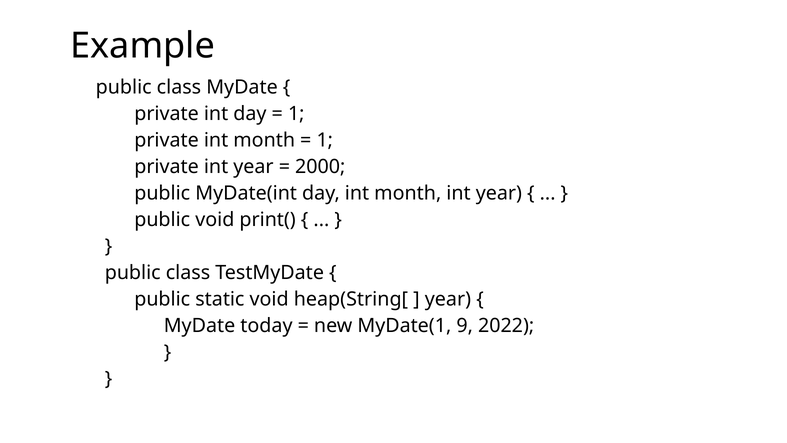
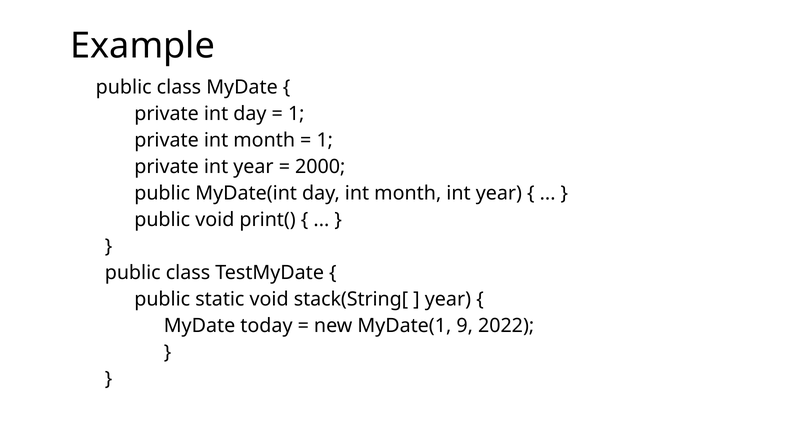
heap(String[: heap(String[ -> stack(String[ (351, 299)
